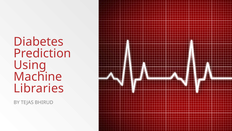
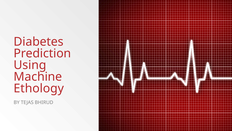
Libraries: Libraries -> Ethology (39, 88)
